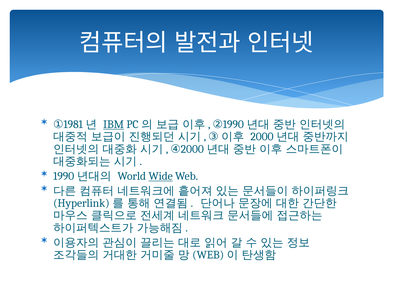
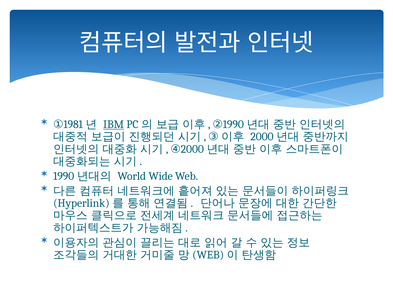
Wide underline: present -> none (161, 177)
